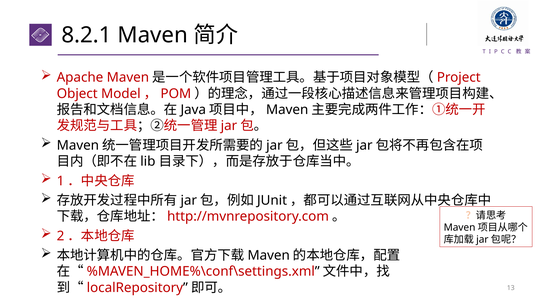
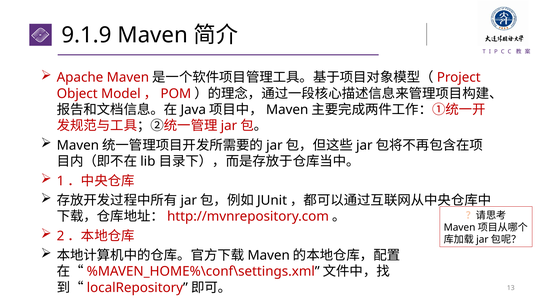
8.2.1: 8.2.1 -> 9.1.9 (87, 35)
